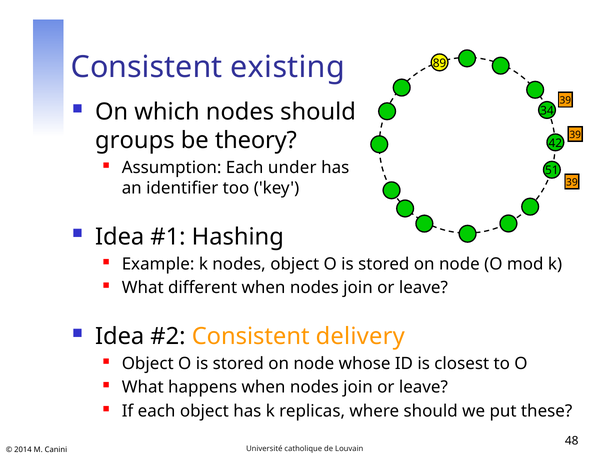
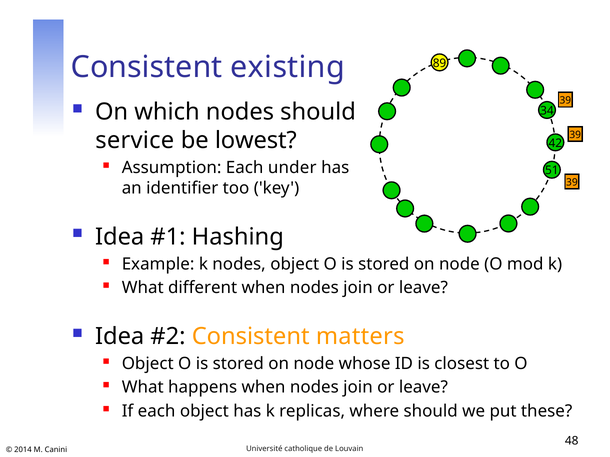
groups: groups -> service (135, 141)
theory: theory -> lowest (256, 141)
delivery: delivery -> matters (360, 337)
